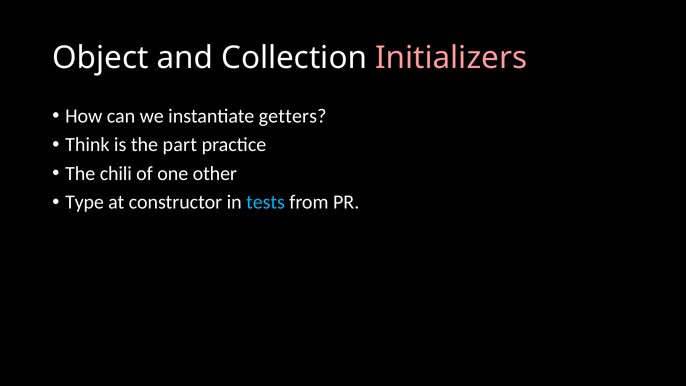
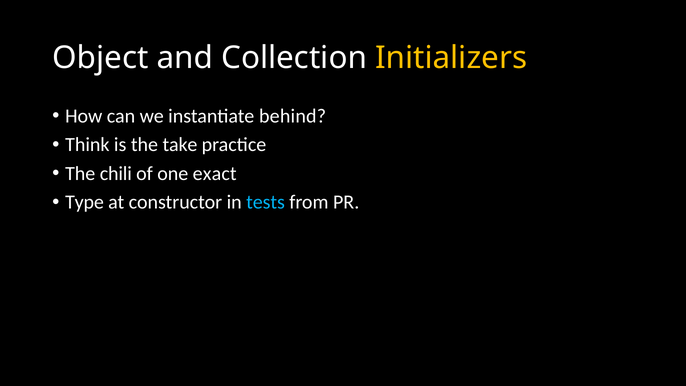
Initializers colour: pink -> yellow (451, 58)
getters: getters -> behind (293, 116)
part: part -> take (180, 145)
other: other -> exact (215, 174)
